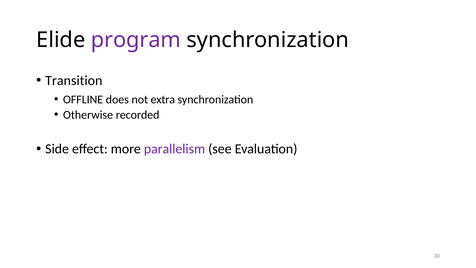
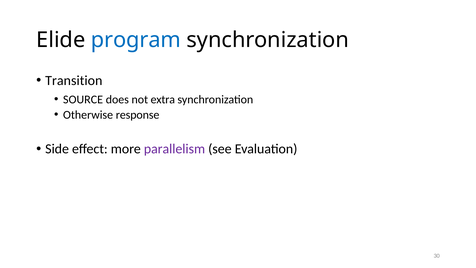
program colour: purple -> blue (136, 40)
OFFLINE: OFFLINE -> SOURCE (83, 99)
recorded: recorded -> response (138, 115)
